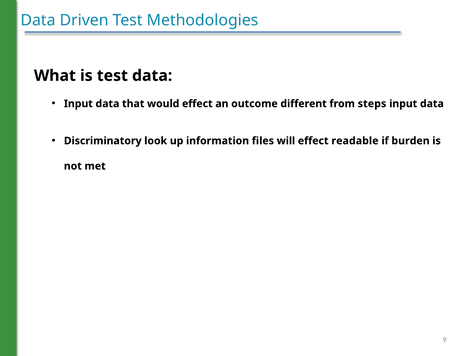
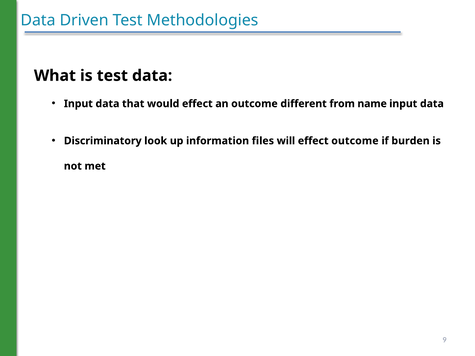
steps: steps -> name (372, 104)
effect readable: readable -> outcome (355, 141)
